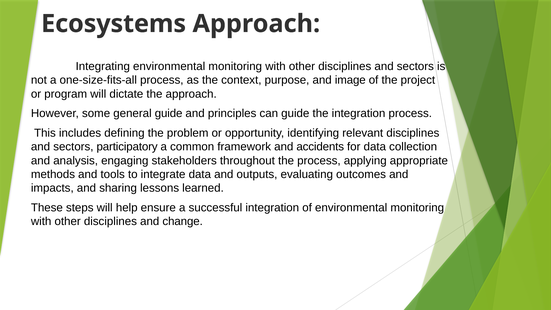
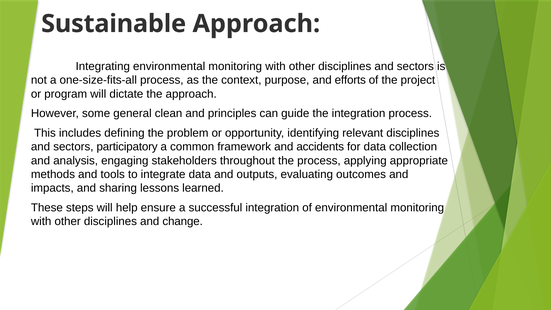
Ecosystems: Ecosystems -> Sustainable (114, 24)
image: image -> efforts (350, 80)
general guide: guide -> clean (169, 113)
